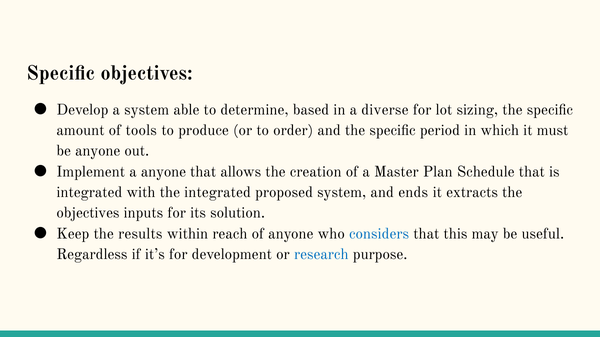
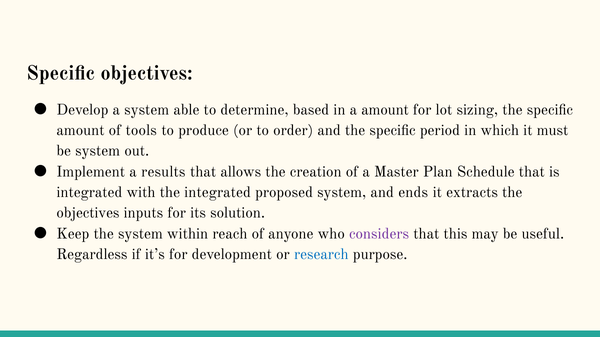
a diverse: diverse -> amount (385, 110)
be anyone: anyone -> system (98, 151)
a anyone: anyone -> results (163, 172)
the results: results -> system (140, 234)
considers colour: blue -> purple (379, 234)
